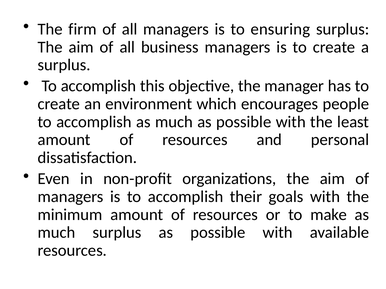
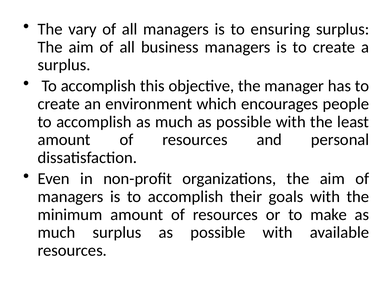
firm: firm -> vary (83, 29)
